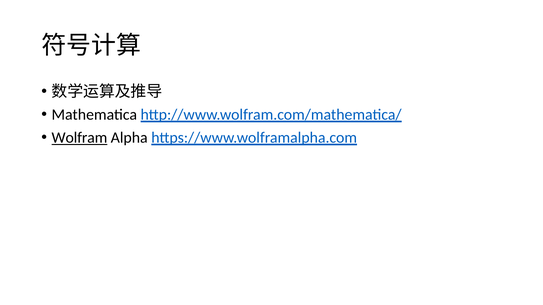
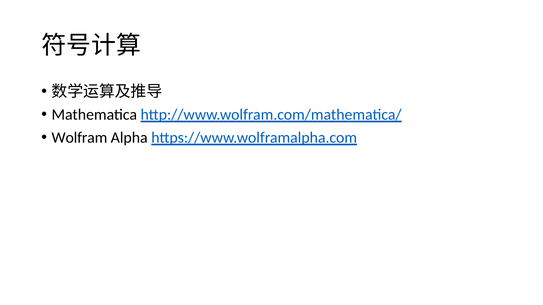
Wolfram underline: present -> none (79, 138)
